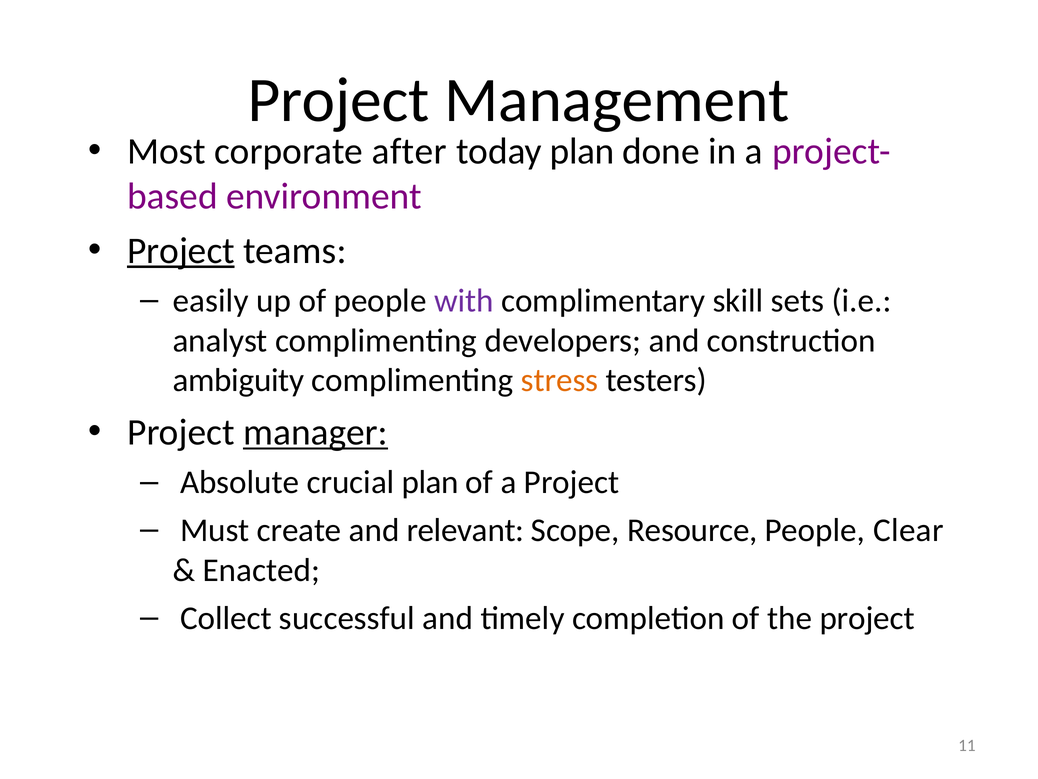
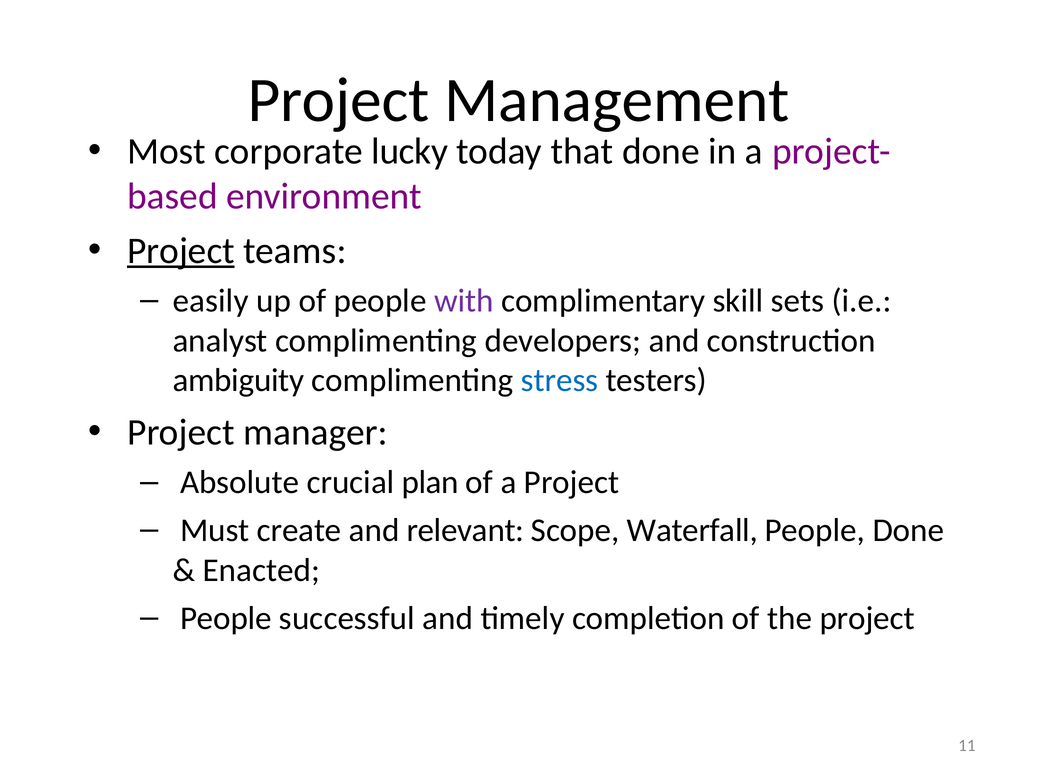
after: after -> lucky (410, 151)
today plan: plan -> that (582, 151)
stress colour: orange -> blue (560, 380)
manager underline: present -> none (316, 432)
Resource: Resource -> Waterfall (692, 530)
People Clear: Clear -> Done (908, 530)
Collect: Collect -> People (226, 618)
